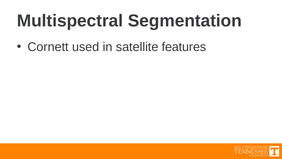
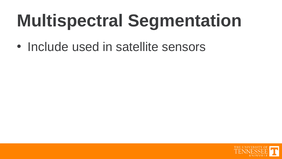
Cornett: Cornett -> Include (48, 47)
features: features -> sensors (184, 47)
